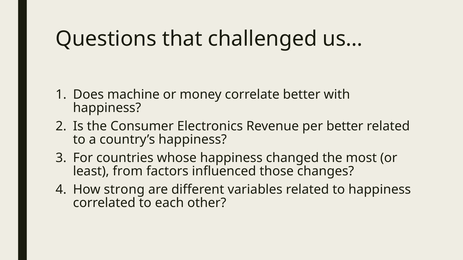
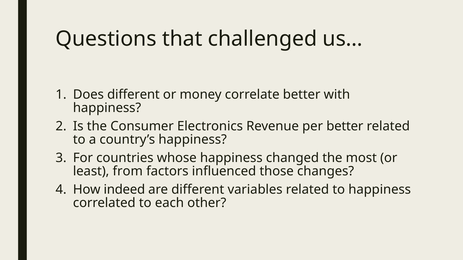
Does machine: machine -> different (133, 95)
strong: strong -> indeed (124, 190)
